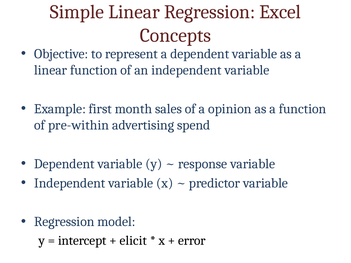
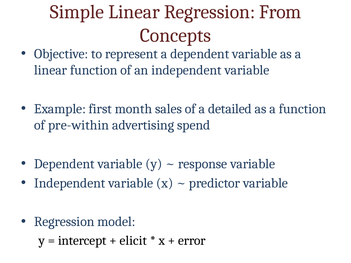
Excel: Excel -> From (280, 12)
opinion: opinion -> detailed (230, 109)
